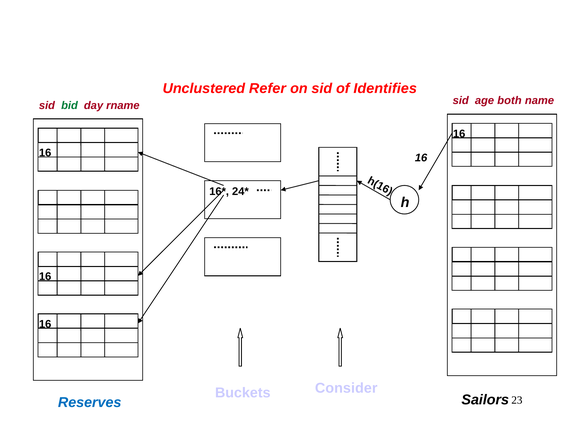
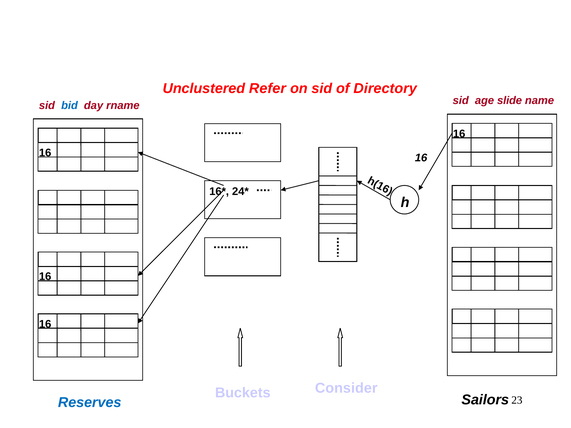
Identifies: Identifies -> Directory (385, 88)
both: both -> slide (510, 101)
bid colour: green -> blue (69, 105)
